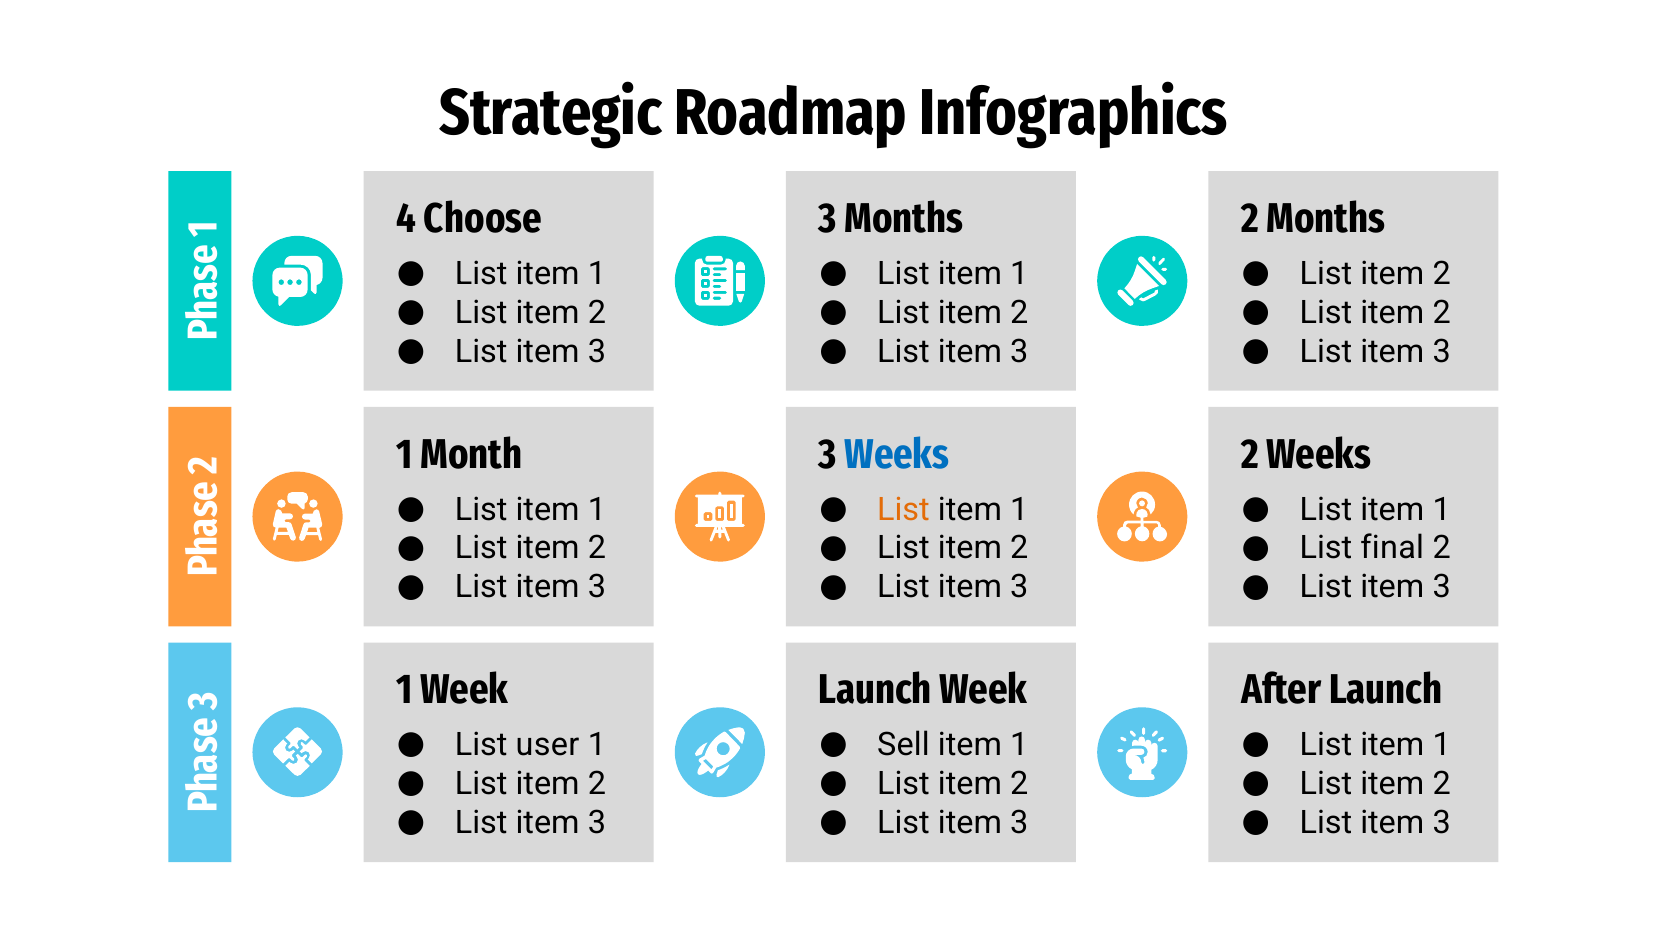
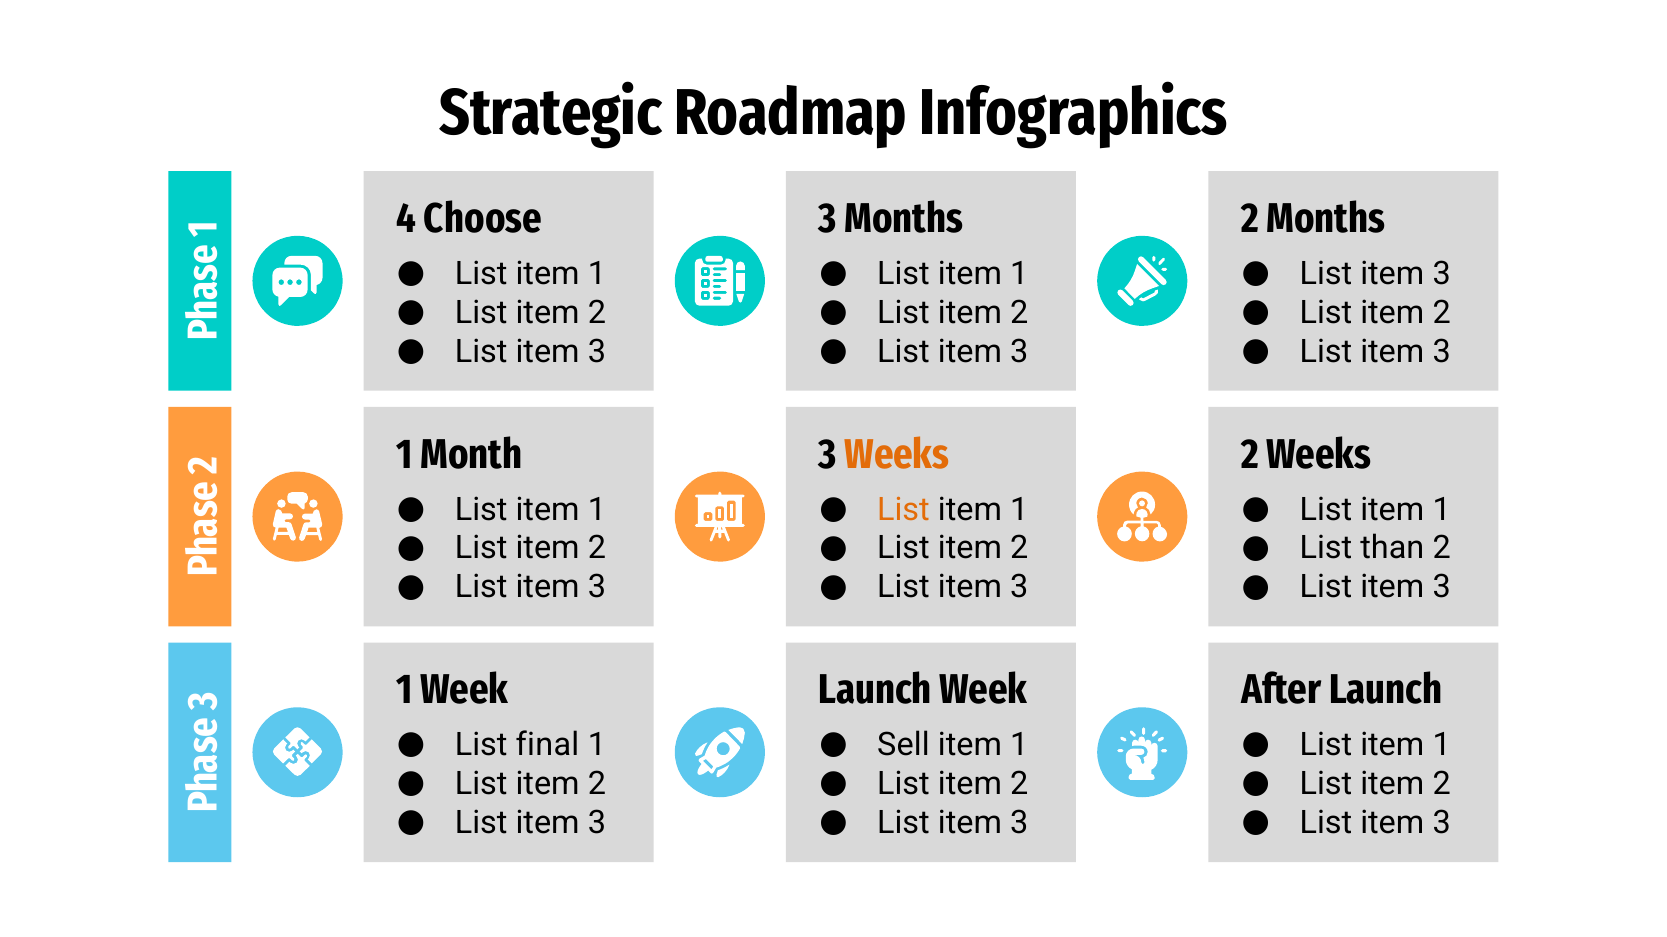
2: 2 -> 3 (1442, 274)
Weeks colour: blue -> orange (897, 455)
final: final -> than (1392, 549)
user: user -> final (547, 746)
